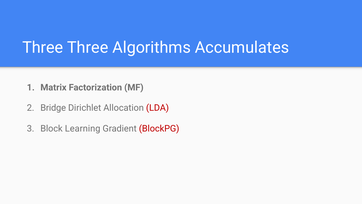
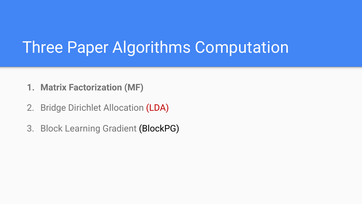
Three Three: Three -> Paper (88, 47)
Accumulates: Accumulates -> Computation (242, 47)
BlockPG colour: red -> black (159, 128)
